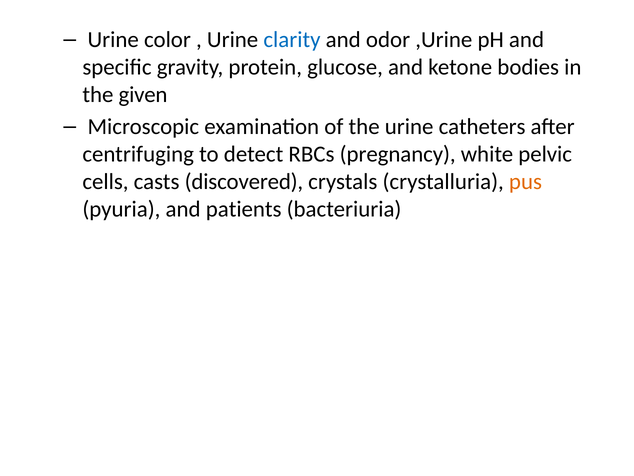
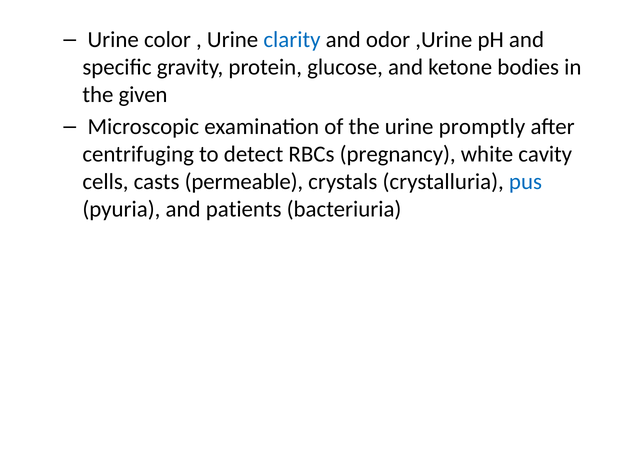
catheters: catheters -> promptly (482, 127)
pelvic: pelvic -> cavity (545, 154)
discovered: discovered -> permeable (244, 181)
pus colour: orange -> blue (525, 181)
